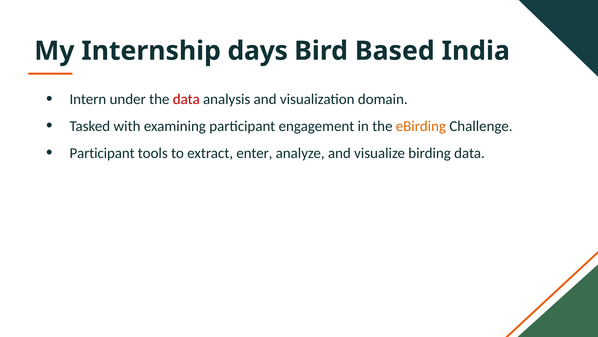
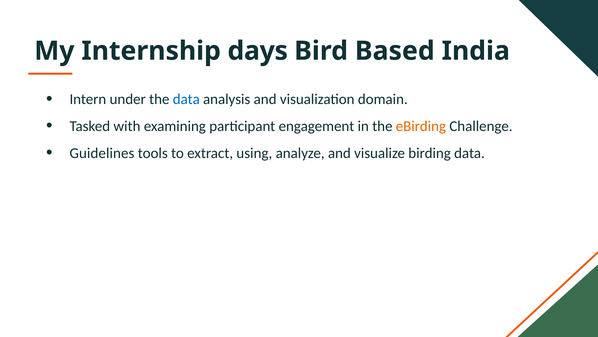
data colour: red -> blue (186, 99)
Participant: Participant -> Guidelines (102, 153)
enter: enter -> using (254, 153)
